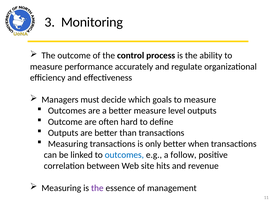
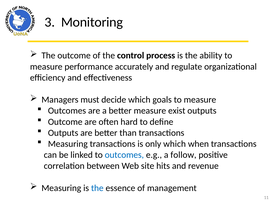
level: level -> exist (177, 111)
only better: better -> which (175, 144)
the colour: purple -> blue (97, 188)
